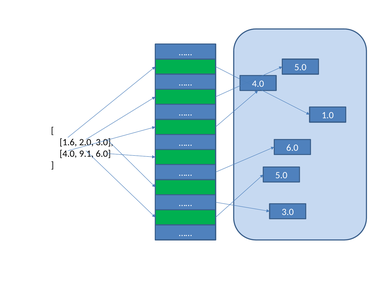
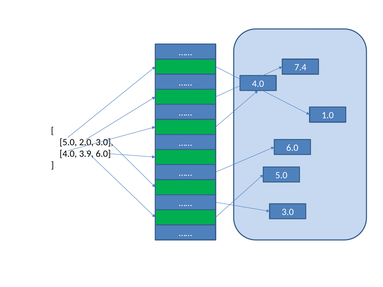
5.0: 5.0 -> 7.4 (300, 67)
1.6: 1.6 -> 5.0 (68, 142)
9.1: 9.1 -> 3.9 (86, 154)
